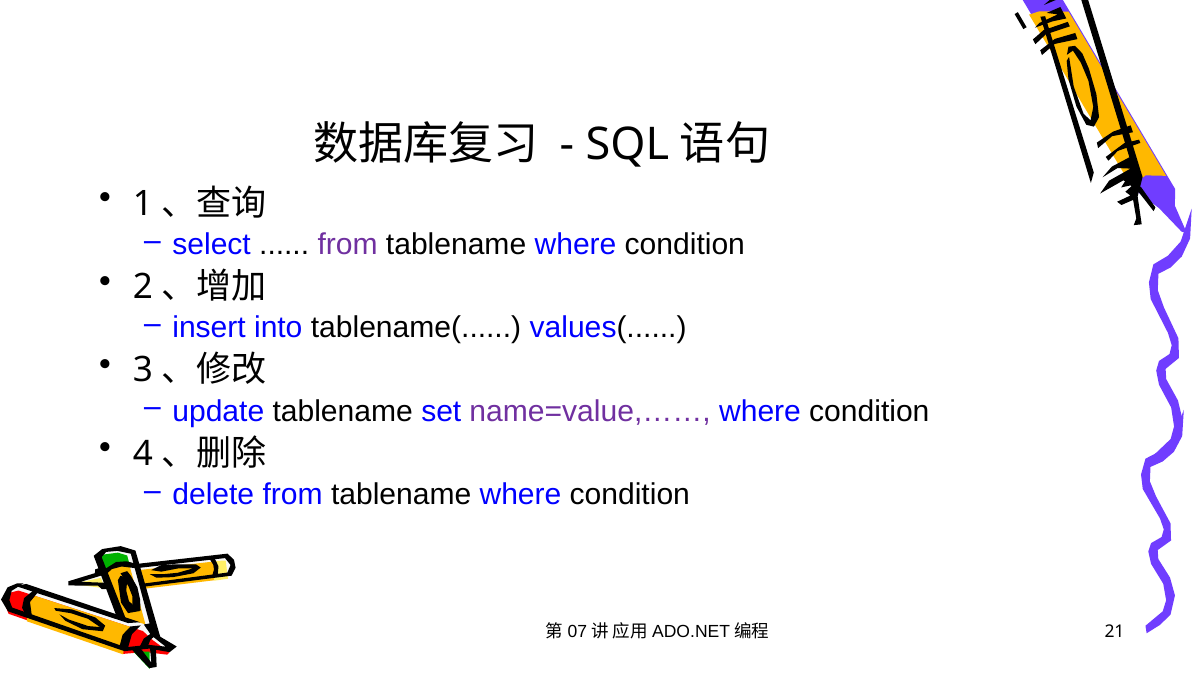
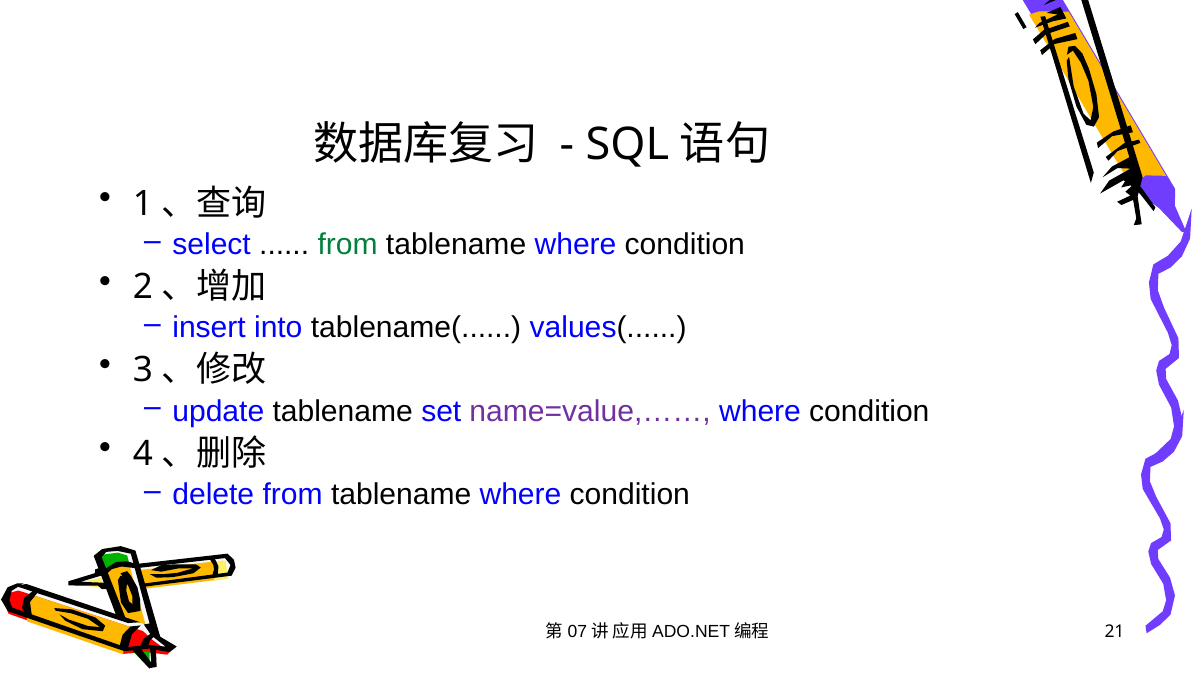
from colour: purple -> green (348, 245)
